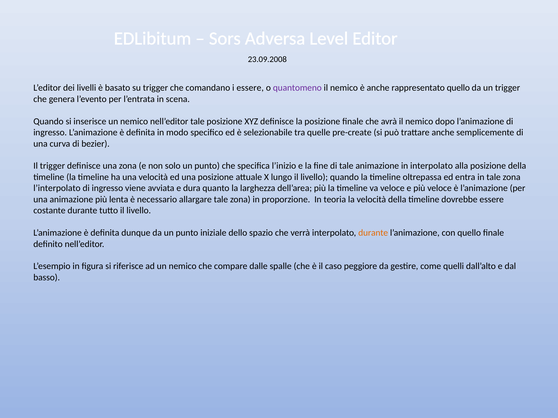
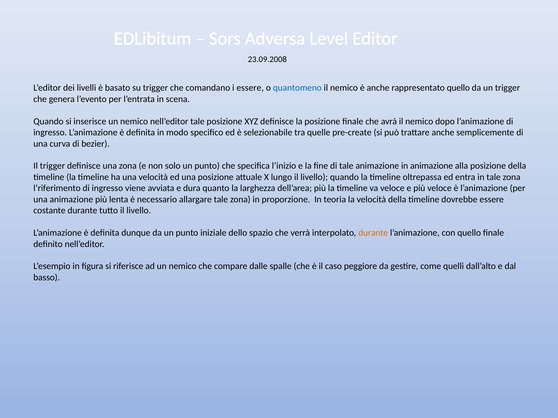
quantomeno colour: purple -> blue (297, 88)
in interpolato: interpolato -> animazione (432, 166)
l’interpolato: l’interpolato -> l’riferimento (57, 188)
